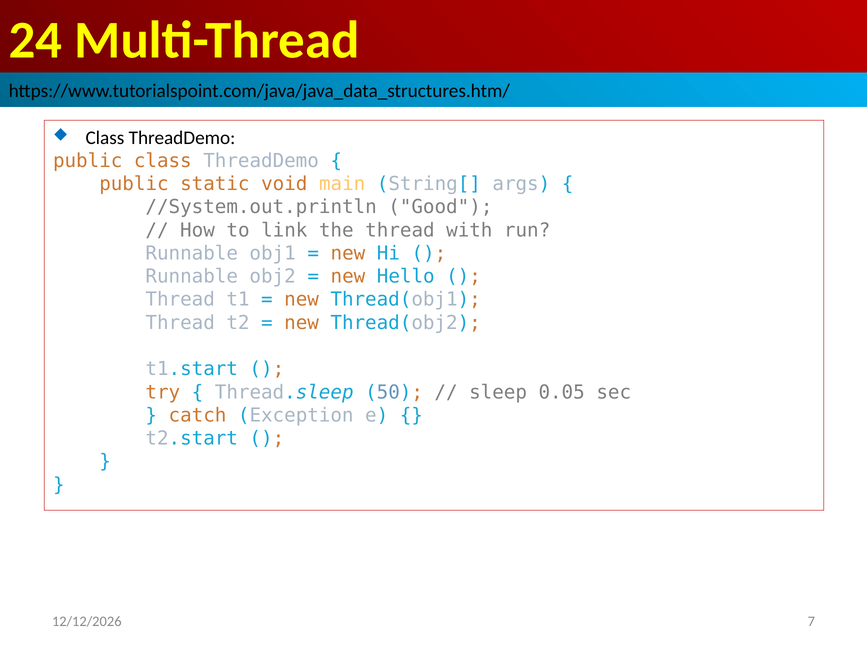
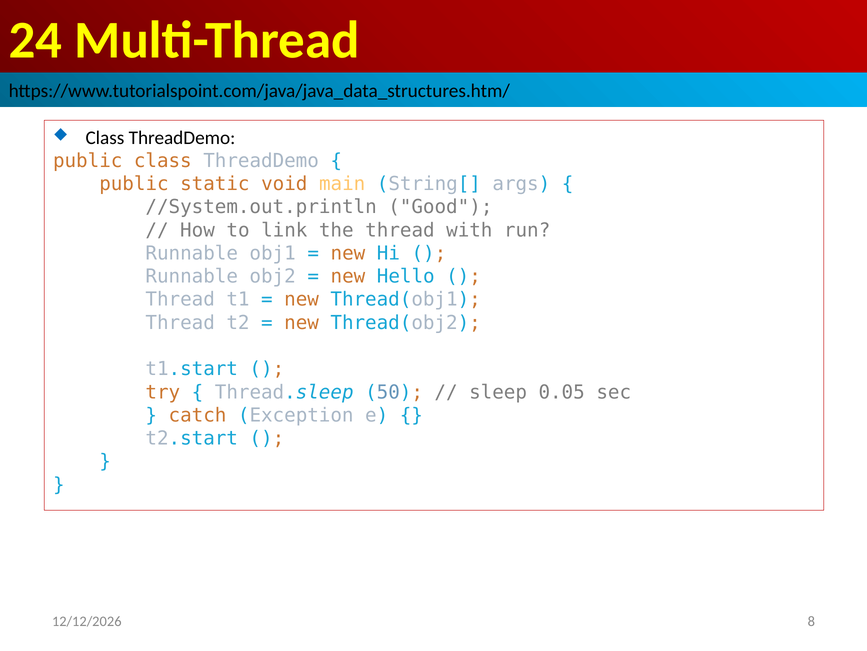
7: 7 -> 8 (811, 621)
